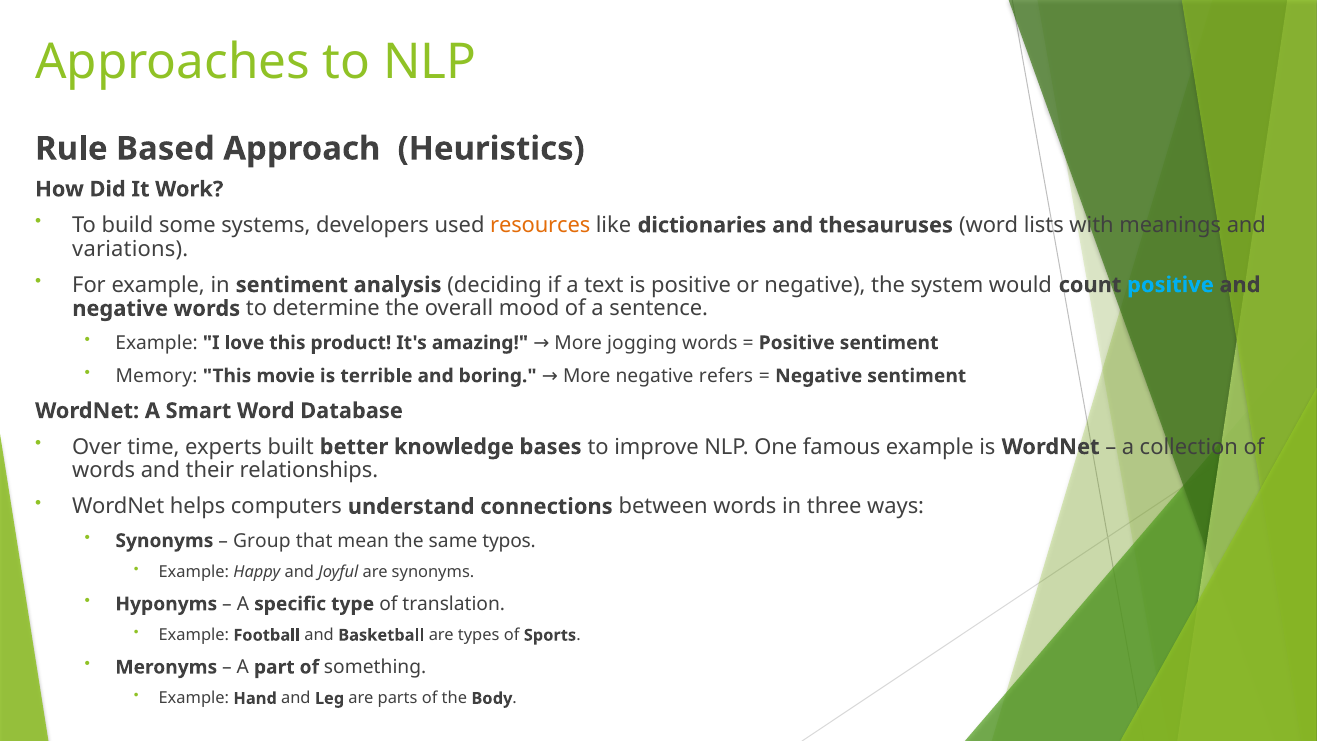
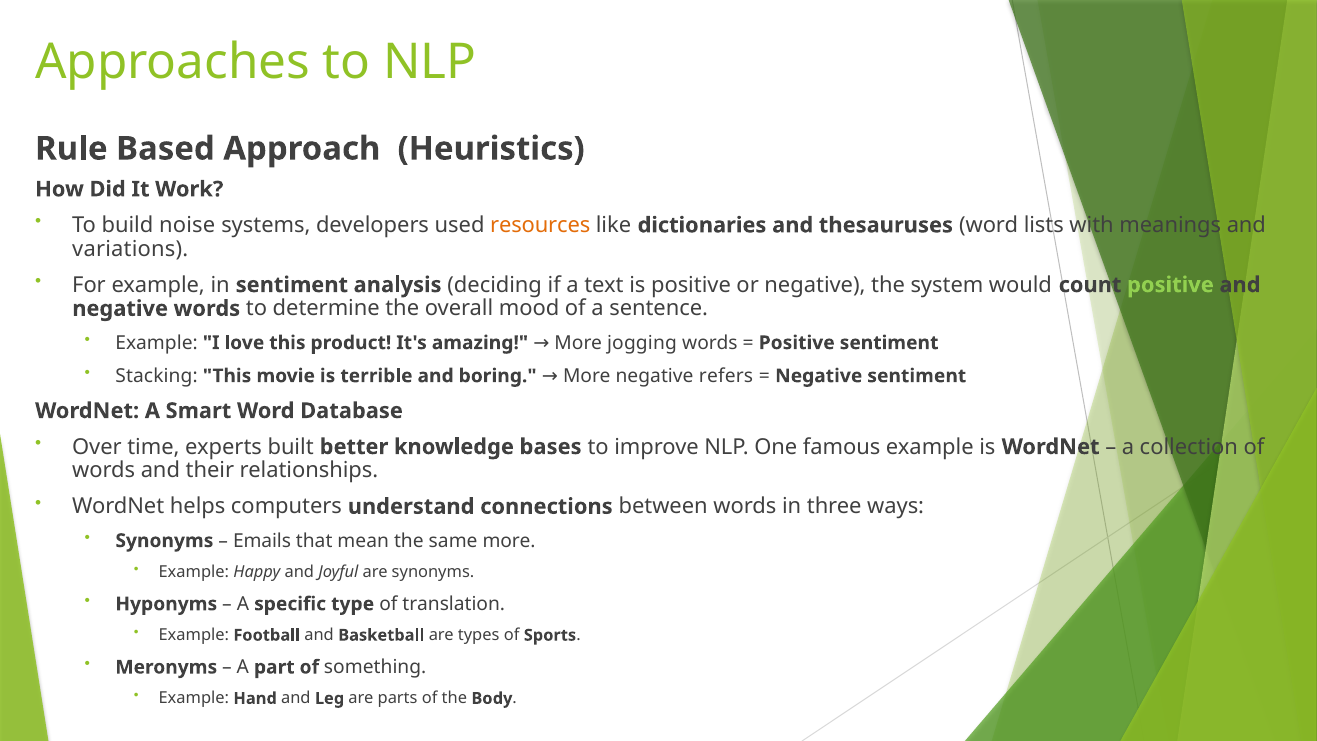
some: some -> noise (187, 225)
positive colour: light blue -> light green (1170, 285)
Memory: Memory -> Stacking (157, 376)
Group: Group -> Emails (262, 541)
same typos: typos -> more (509, 541)
